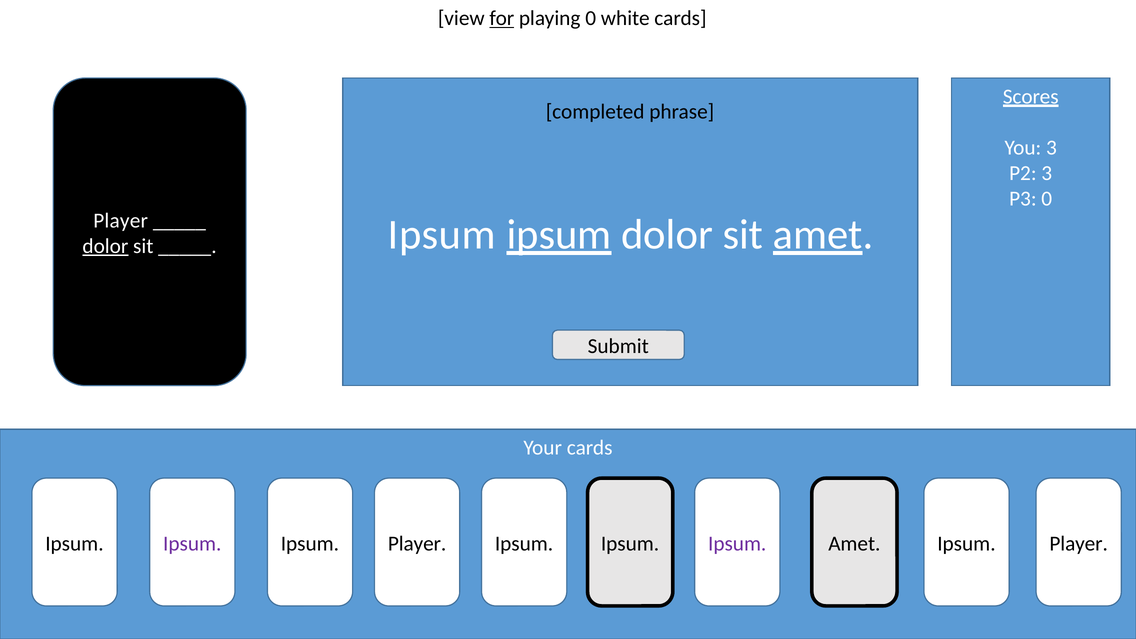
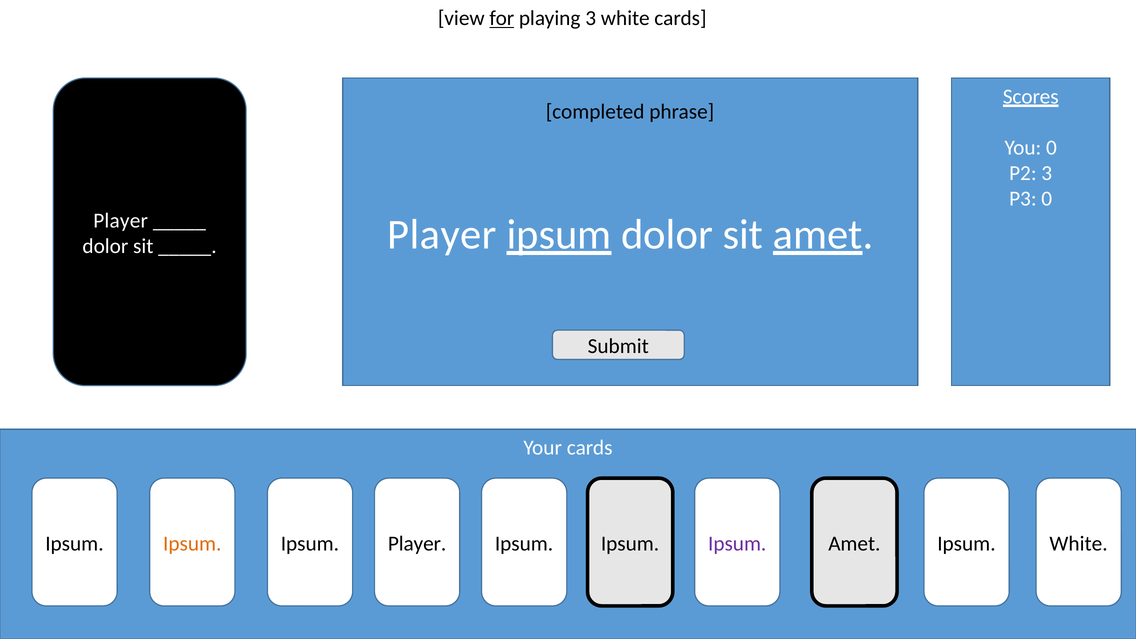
playing 0: 0 -> 3 (591, 18)
You 3: 3 -> 0 (1051, 148)
Ipsum: Ipsum -> Player (442, 235)
dolor underline: present -> none (105, 246)
Ipsum colour: purple -> orange (192, 543)
Amet Ipsum Player: Player -> White (1079, 543)
